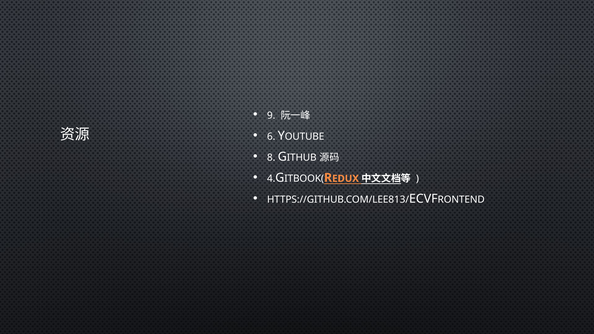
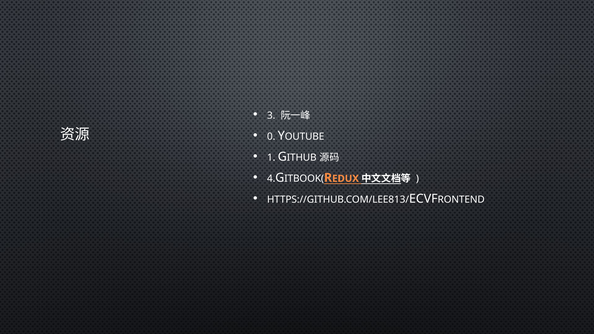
9: 9 -> 3 (271, 115)
6: 6 -> 0 (271, 137)
8: 8 -> 1 (271, 158)
